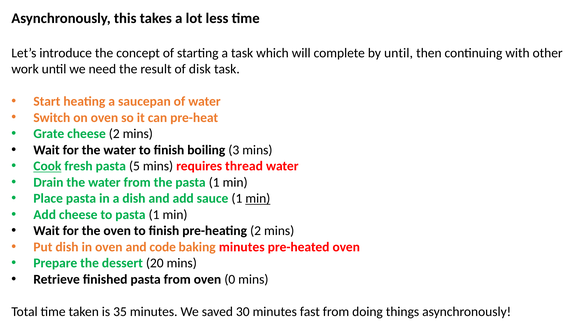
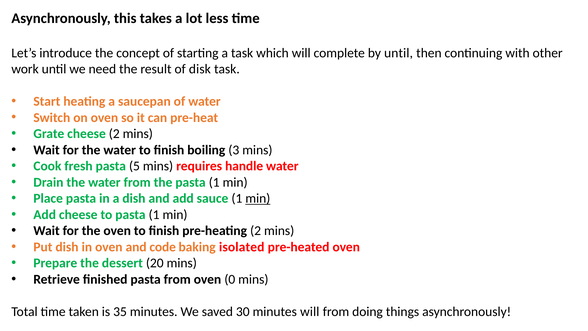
Cook underline: present -> none (47, 166)
thread: thread -> handle (244, 166)
baking minutes: minutes -> isolated (242, 247)
minutes fast: fast -> will (310, 311)
